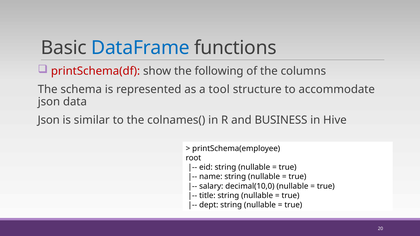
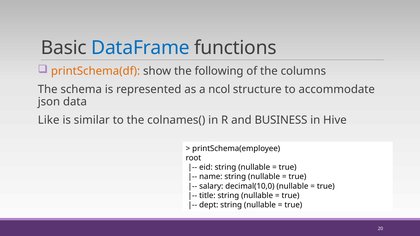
printSchema(df colour: red -> orange (96, 71)
tool: tool -> ncol (219, 90)
Json: Json -> Like (49, 120)
